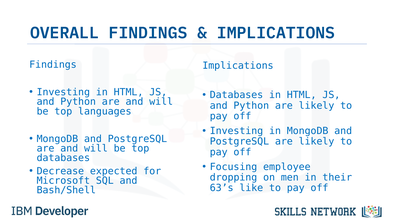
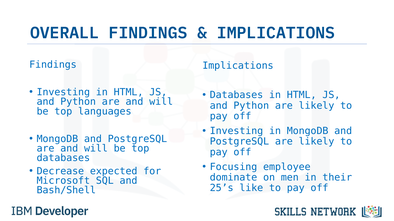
dropping: dropping -> dominate (234, 178)
63’s: 63’s -> 25’s (222, 188)
